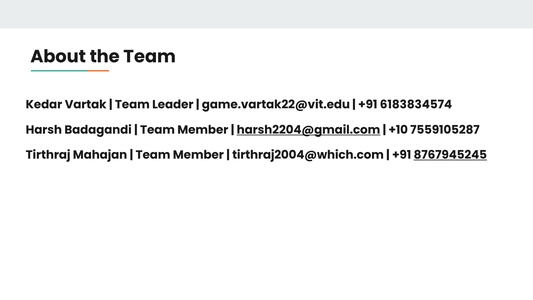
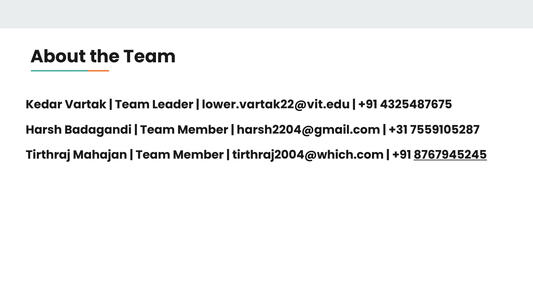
game.vartak22@vit.edu: game.vartak22@vit.edu -> lower.vartak22@vit.edu (276, 105)
6183834574: 6183834574 -> 4325487675 (416, 105)
harsh2204@gmail.com underline: present -> none (308, 130)
+10: +10 -> +31 (398, 130)
